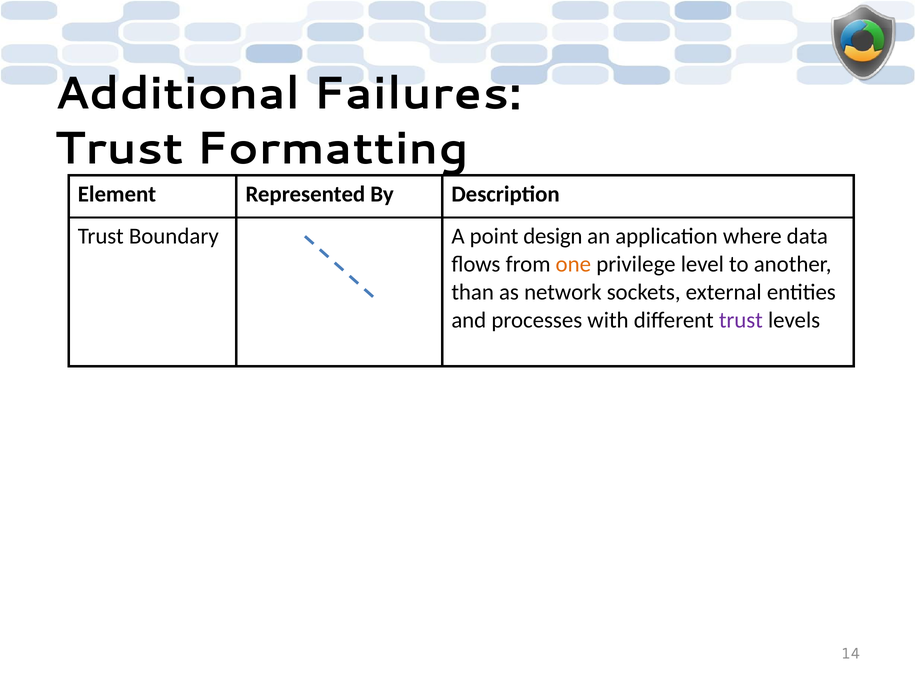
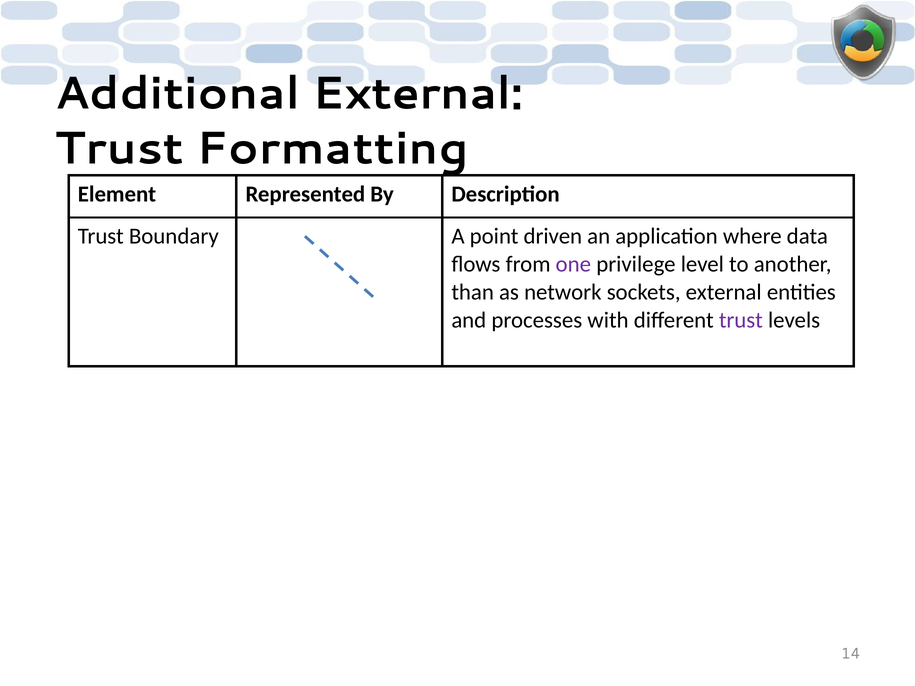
Additional Failures: Failures -> External (418, 94)
design: design -> driven (553, 236)
one colour: orange -> purple (573, 264)
